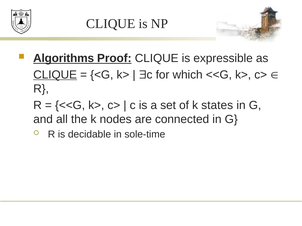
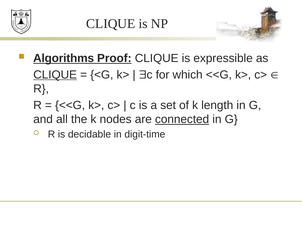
states: states -> length (217, 105)
connected underline: none -> present (182, 120)
sole-time: sole-time -> digit-time (145, 135)
